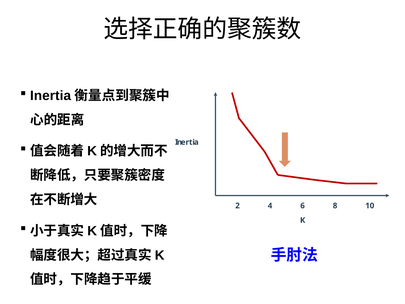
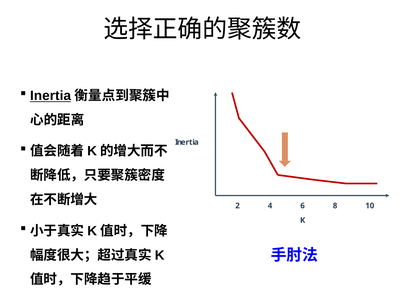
Inertia underline: none -> present (51, 96)
